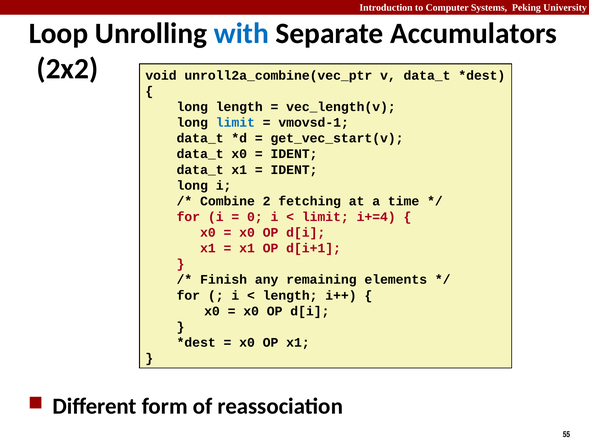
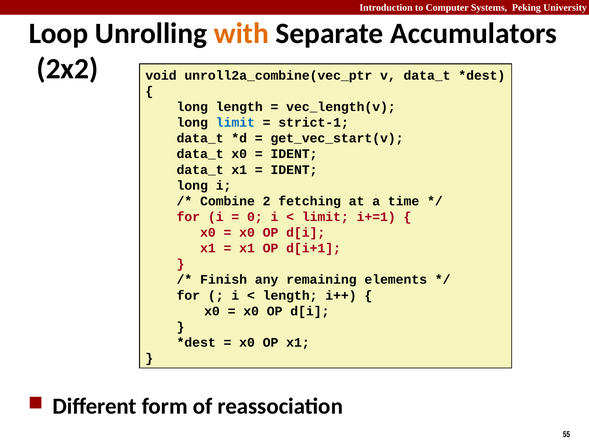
with colour: blue -> orange (241, 33)
vmovsd-1: vmovsd-1 -> strict-1 (314, 123)
i+=4: i+=4 -> i+=1 (376, 217)
